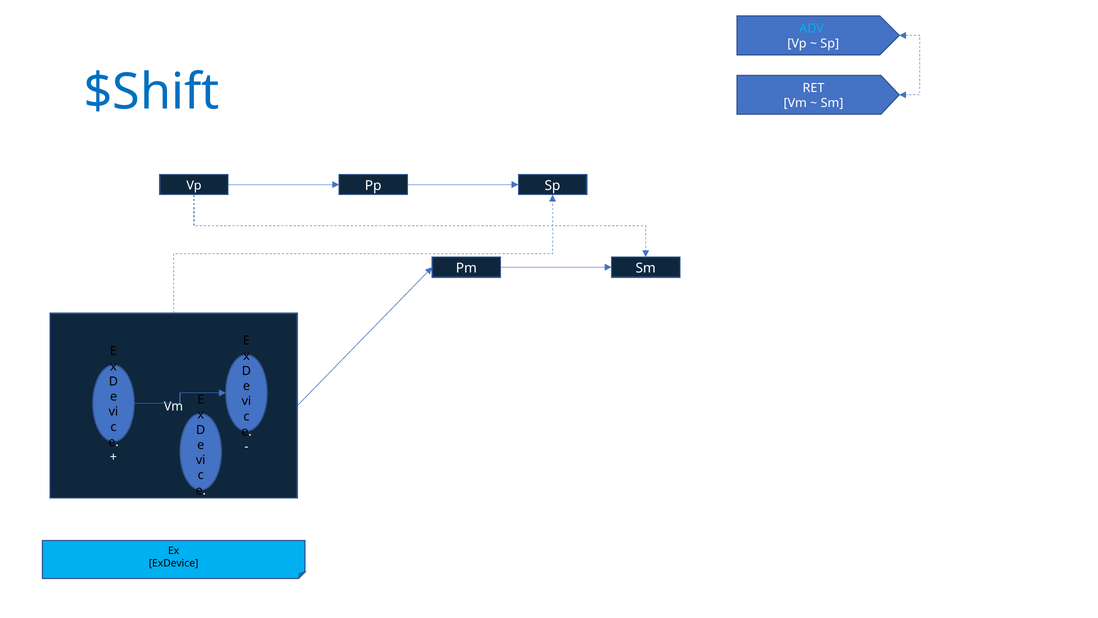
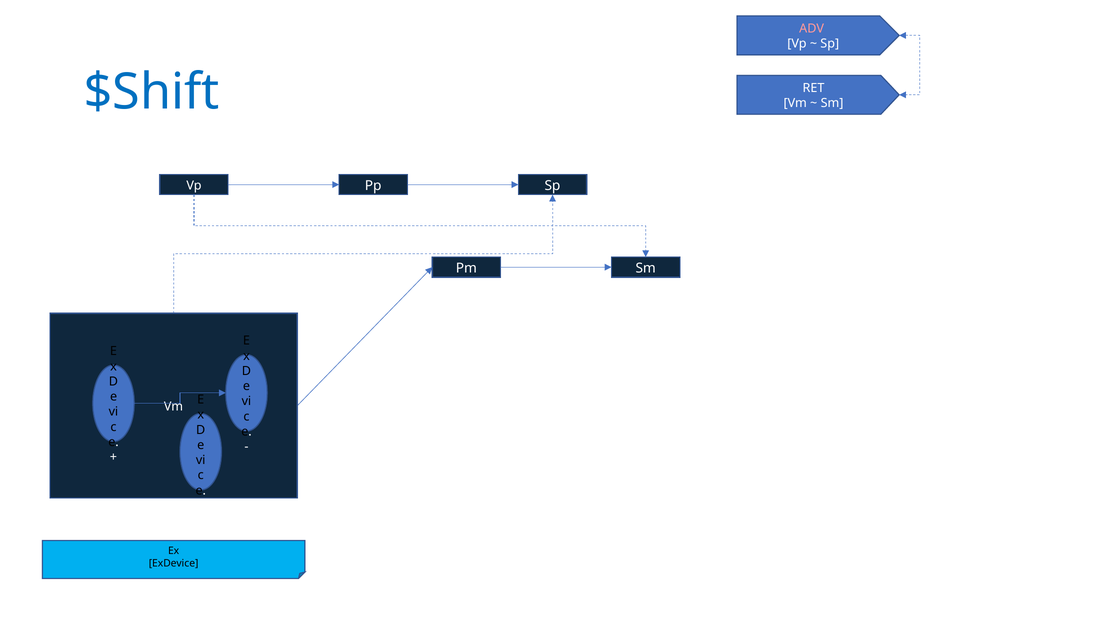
ADV colour: light blue -> pink (812, 29)
